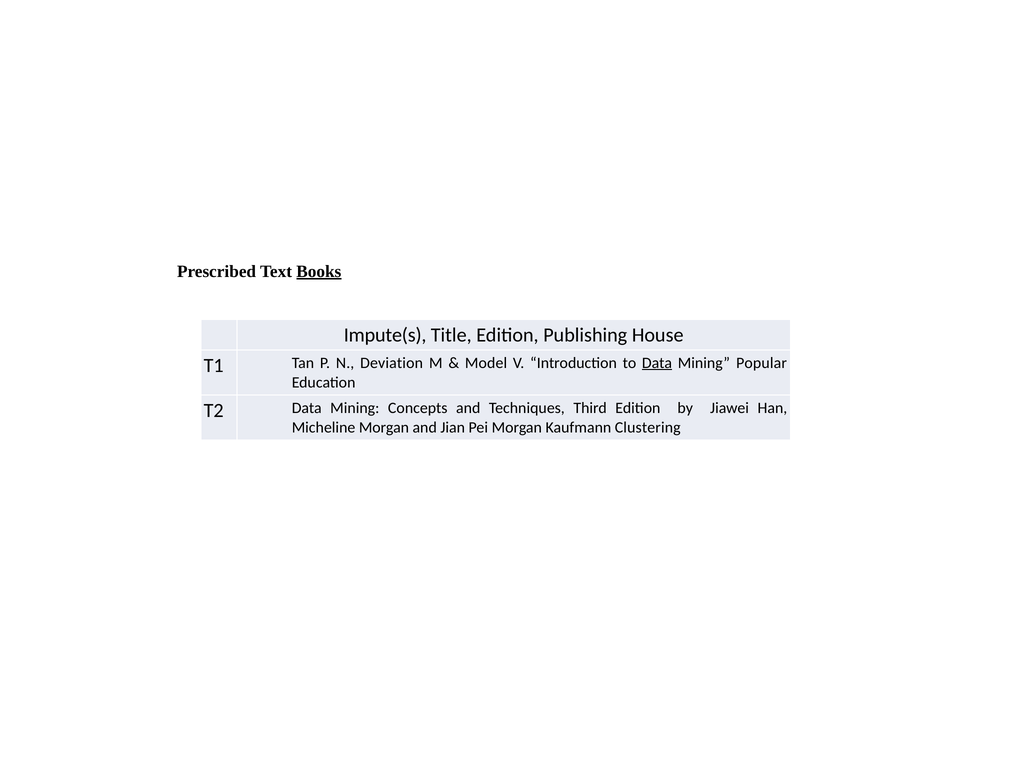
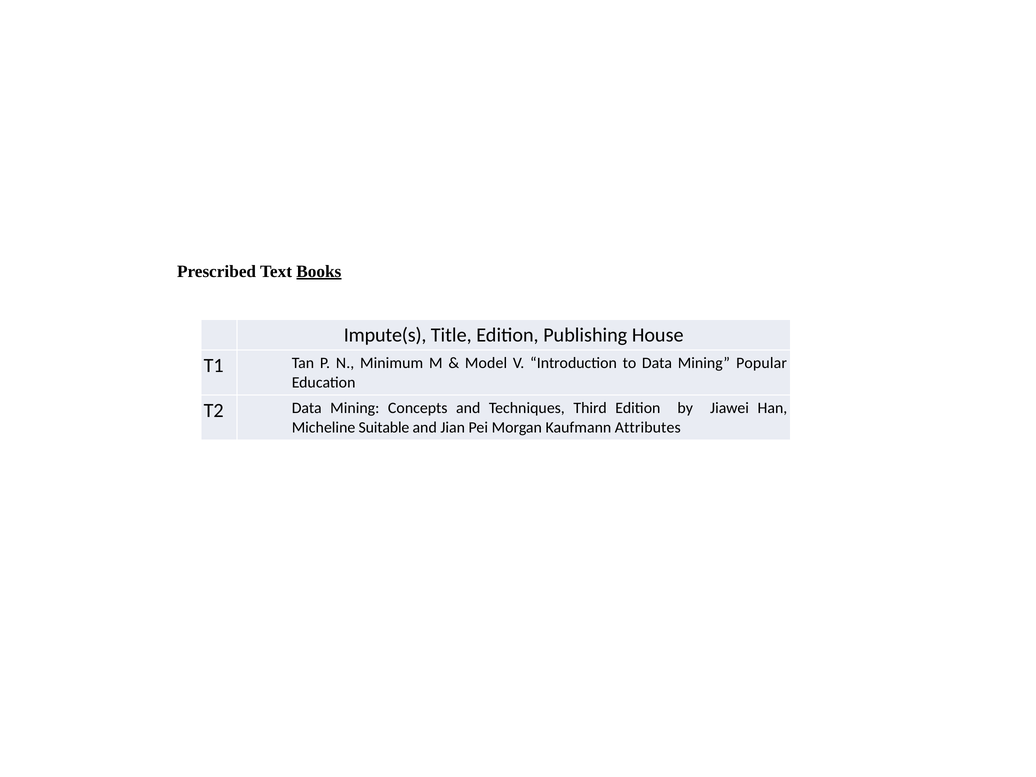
Deviation: Deviation -> Minimum (392, 363)
Data underline: present -> none (657, 363)
Micheline Morgan: Morgan -> Suitable (384, 427)
Clustering: Clustering -> Attributes (648, 427)
